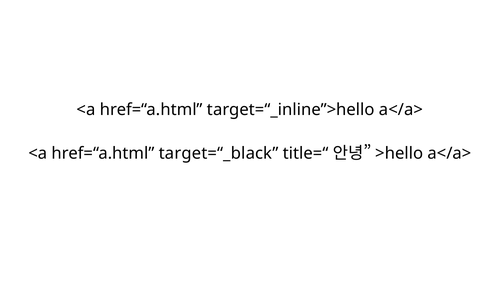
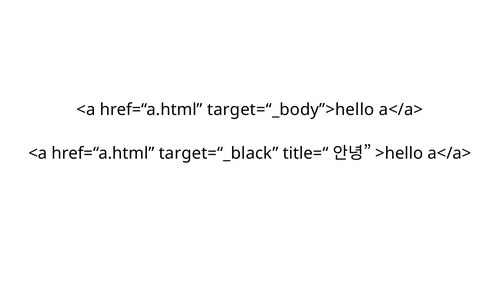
target=“_inline”>hello: target=“_inline”>hello -> target=“_body”>hello (291, 110)
